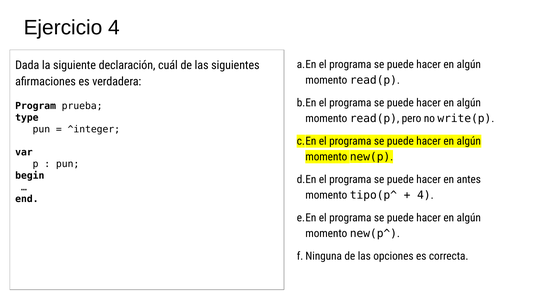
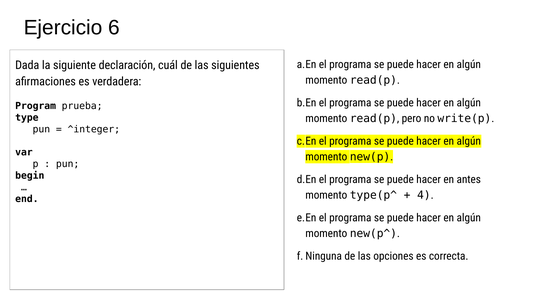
Ejercicio 4: 4 -> 6 (114, 28)
tipo(p^: tipo(p^ -> type(p^ (373, 195)
